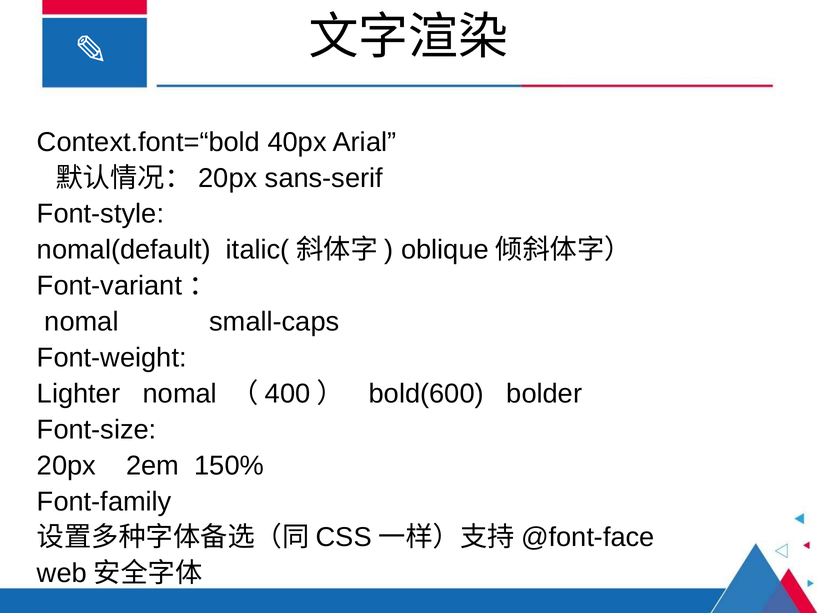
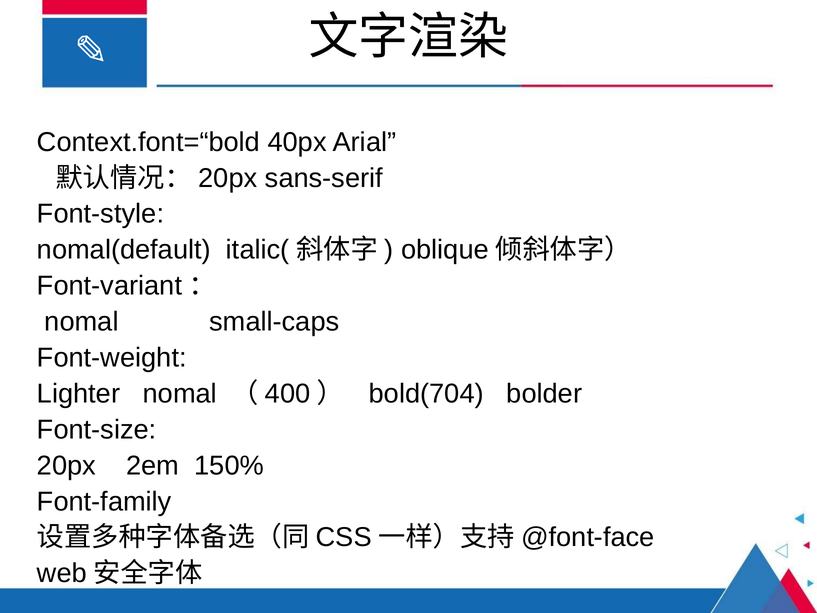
bold(600: bold(600 -> bold(704 (426, 394)
